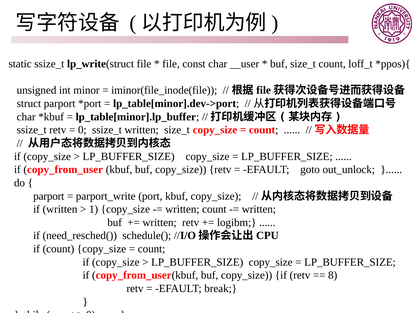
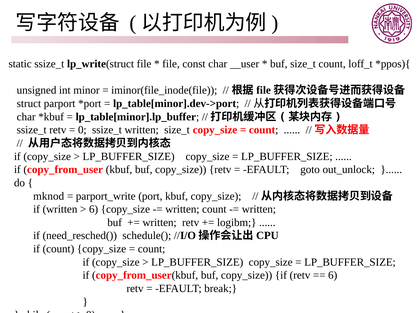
parport: parport -> mknod (49, 196)
1: 1 -> 6 (94, 209)
8: 8 -> 6 (333, 275)
